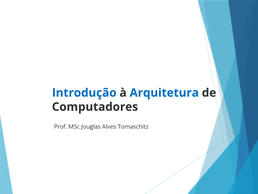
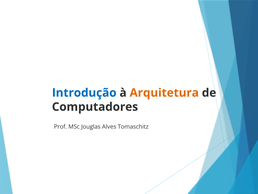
Arquitetura colour: blue -> orange (164, 93)
